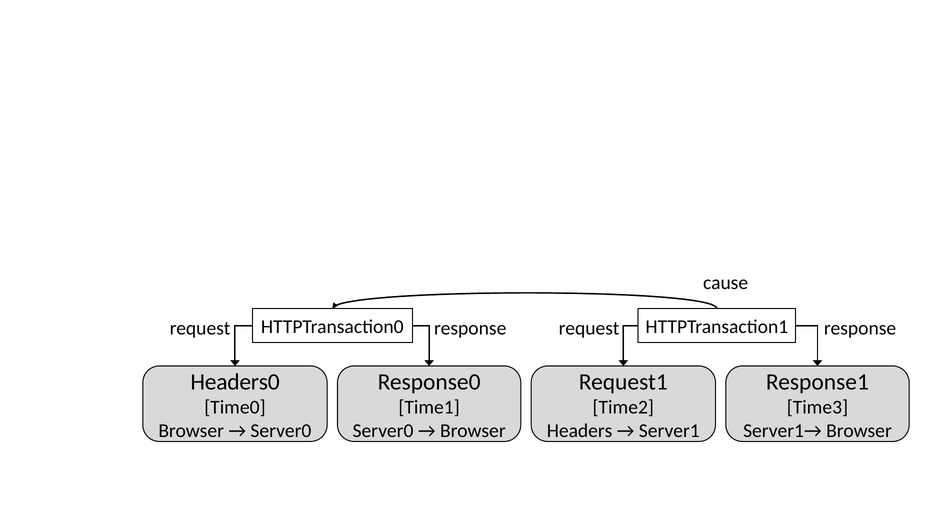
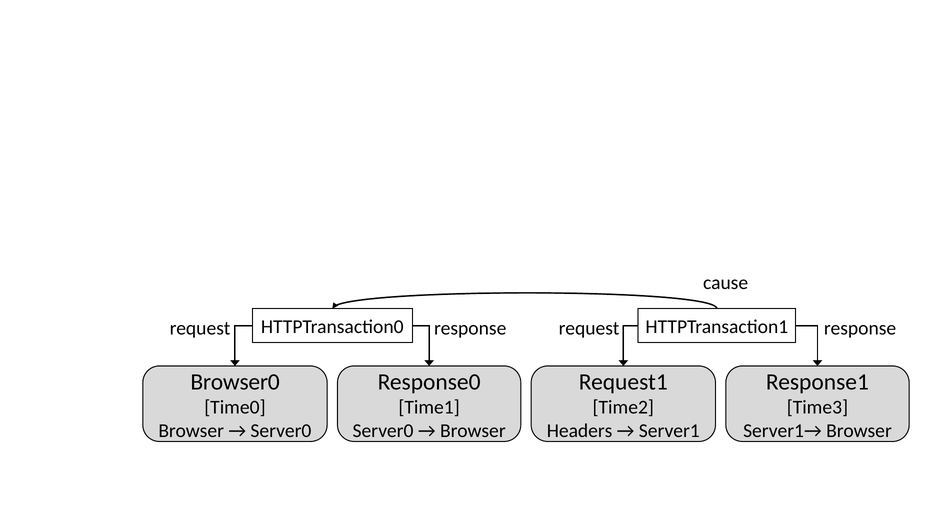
Headers0: Headers0 -> Browser0 (235, 382)
